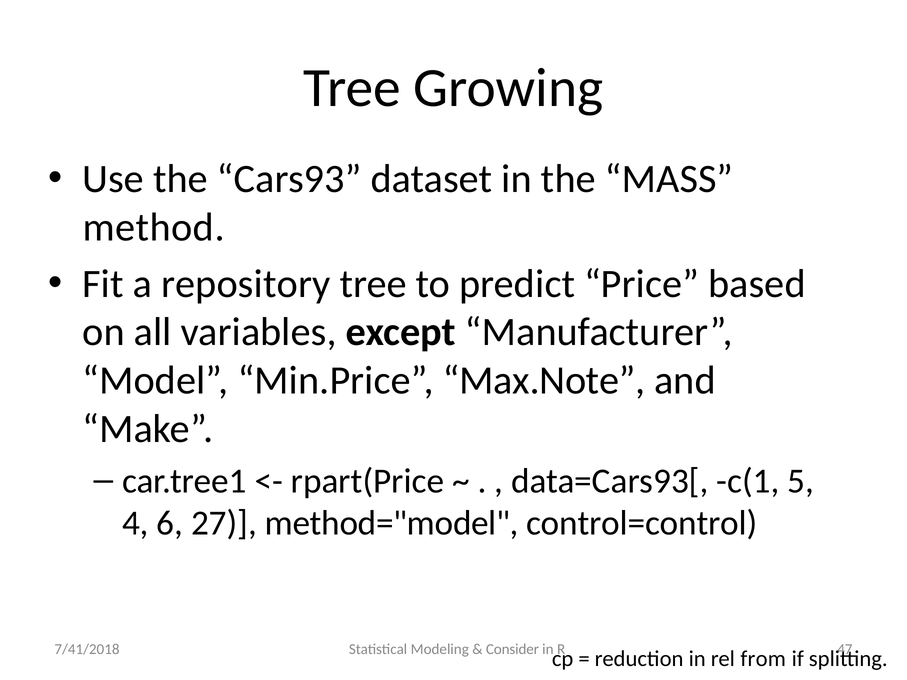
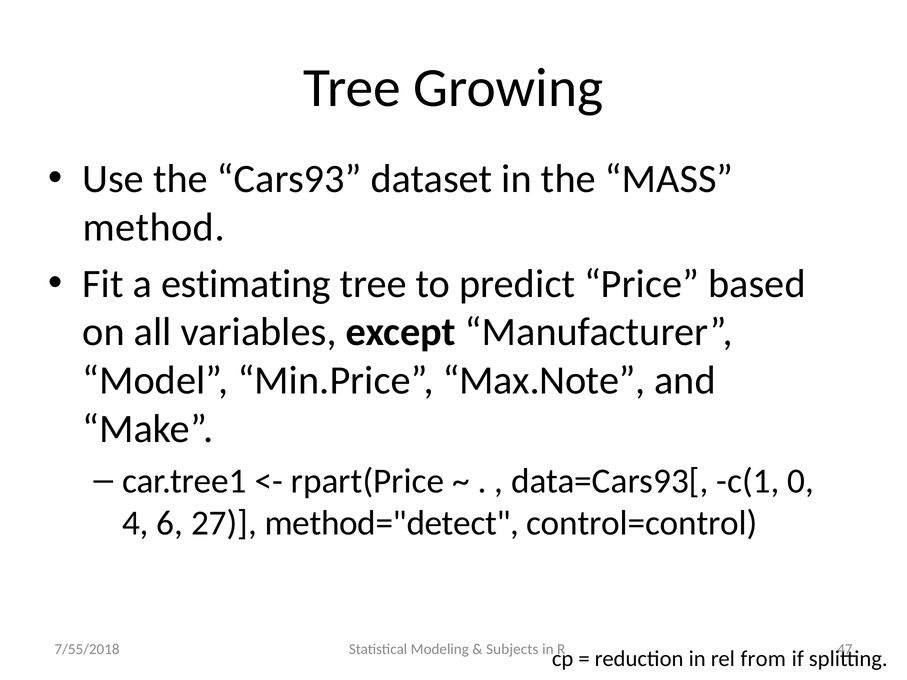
repository: repository -> estimating (246, 284)
5: 5 -> 0 (800, 481)
method="model: method="model -> method="detect (392, 524)
Consider: Consider -> Subjects (512, 649)
7/41/2018: 7/41/2018 -> 7/55/2018 (87, 650)
